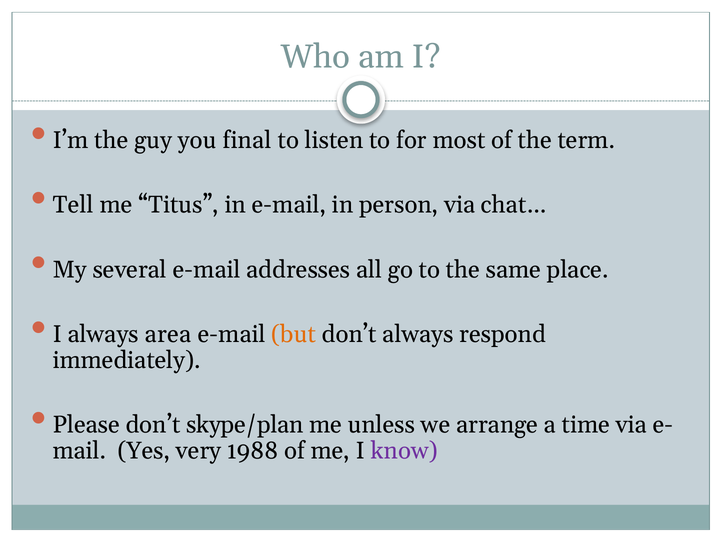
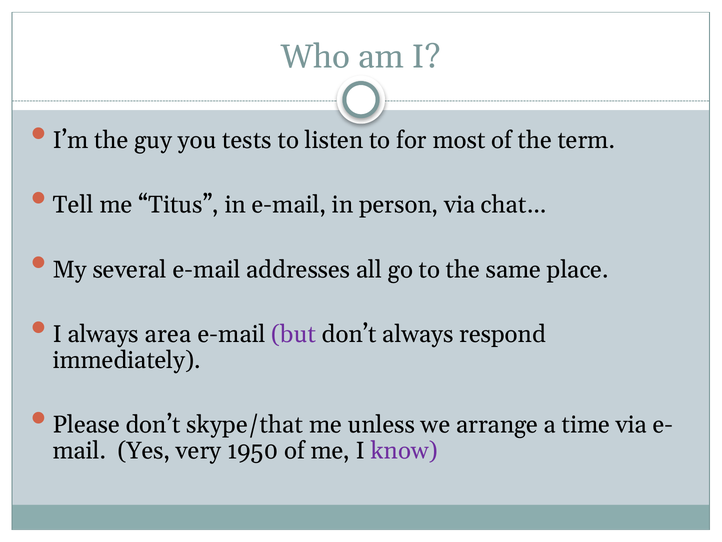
final: final -> tests (247, 140)
but colour: orange -> purple (294, 334)
skype/plan: skype/plan -> skype/that (245, 425)
1988: 1988 -> 1950 (253, 451)
